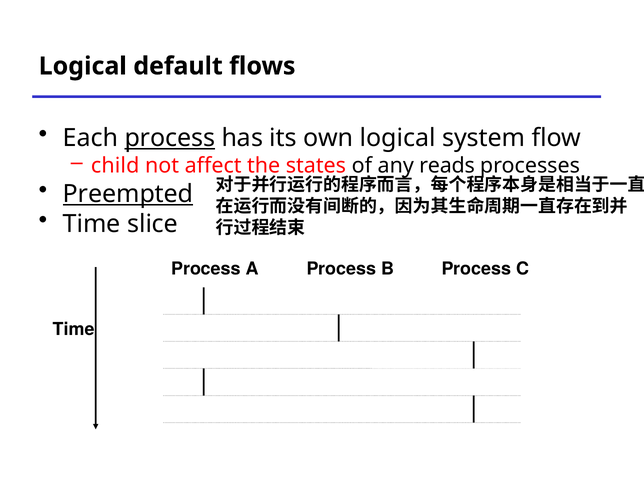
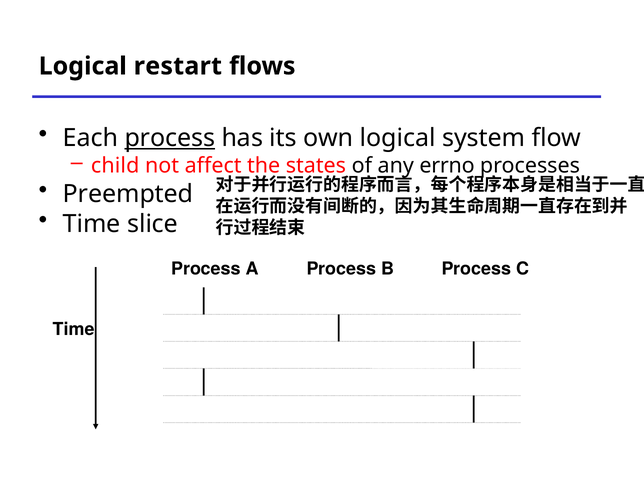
default: default -> restart (178, 66)
reads: reads -> errno (447, 166)
Preempted underline: present -> none (128, 194)
